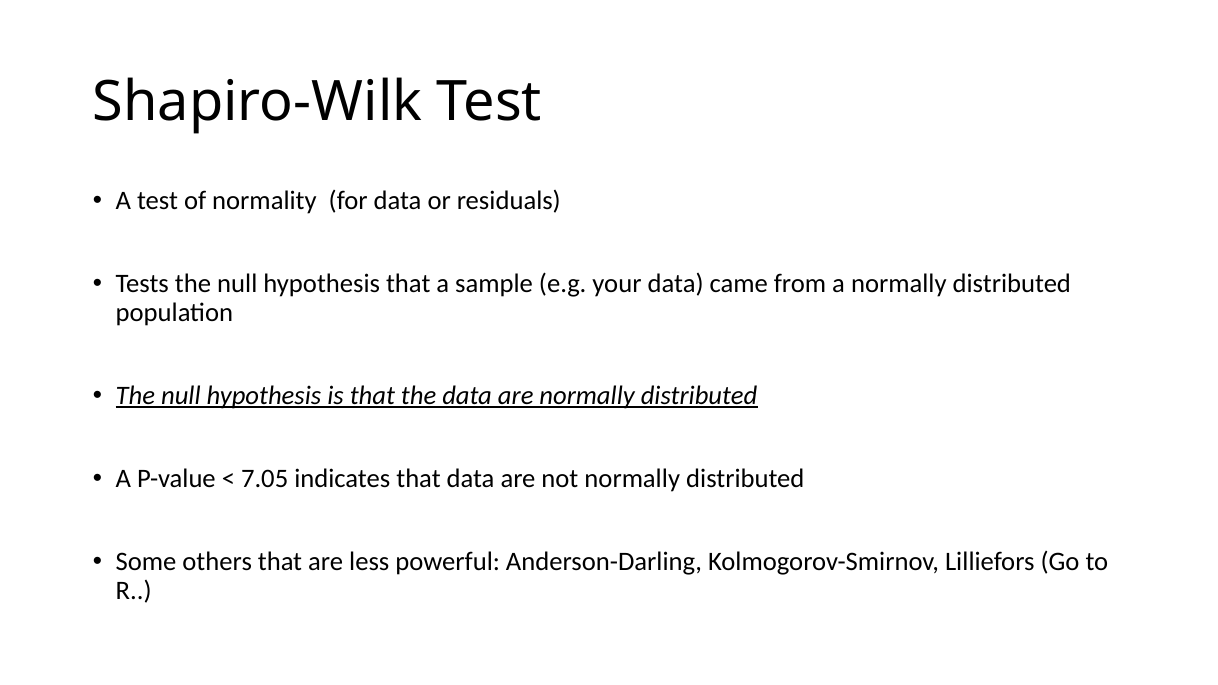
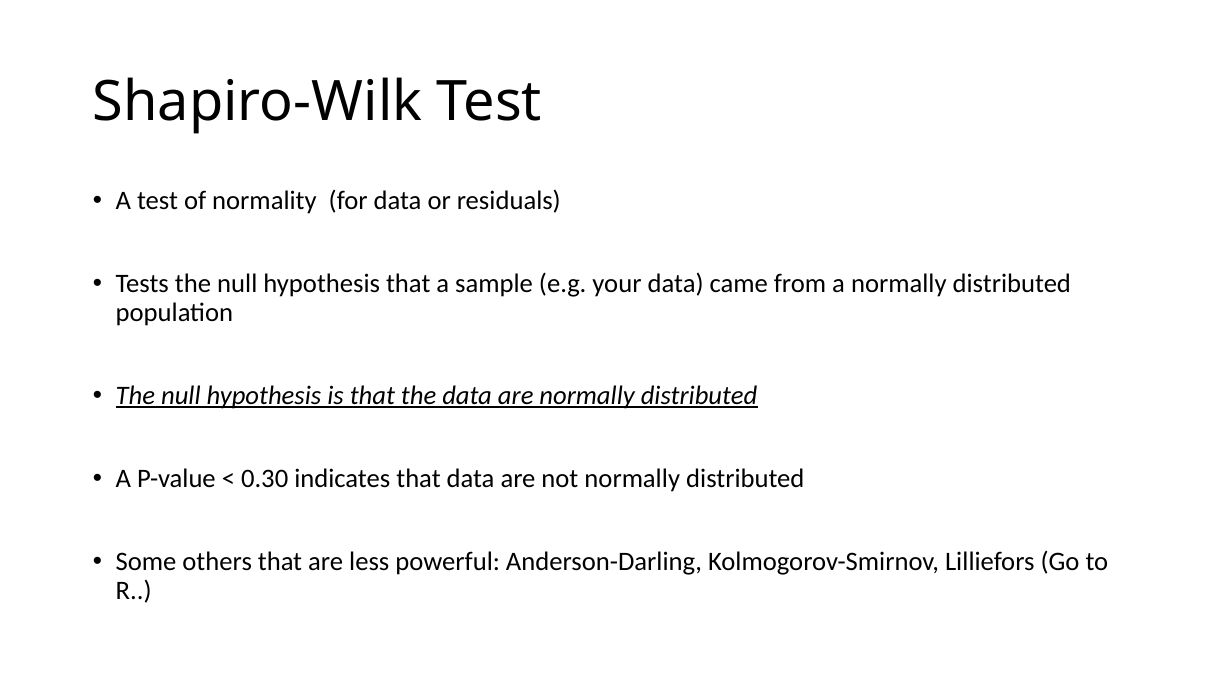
7.05: 7.05 -> 0.30 (265, 479)
